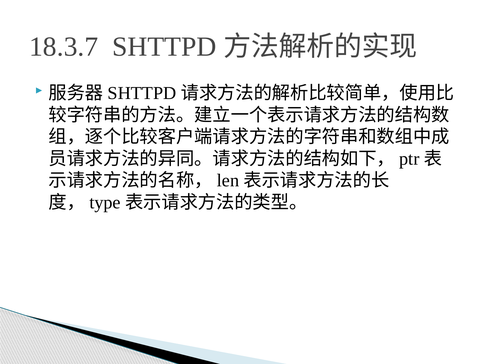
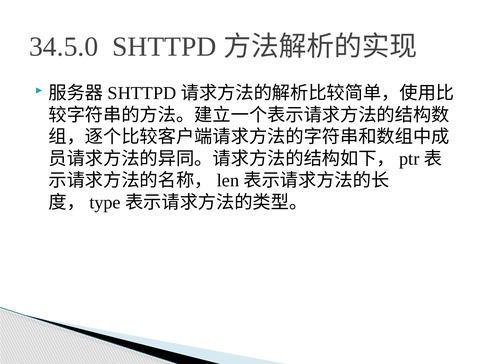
18.3.7: 18.3.7 -> 34.5.0 (64, 47)
